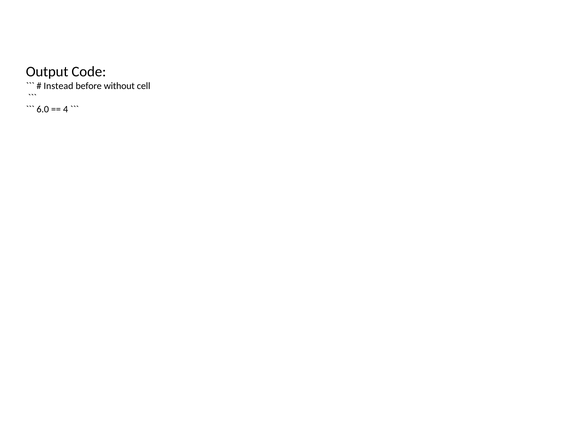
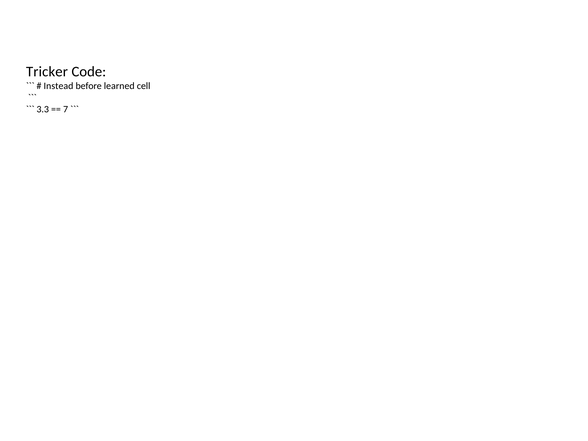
Output: Output -> Tricker (47, 72)
without: without -> learned (119, 86)
6.0: 6.0 -> 3.3 (43, 109)
4: 4 -> 7 (66, 109)
